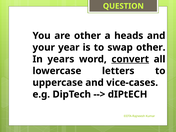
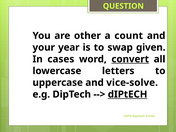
heads: heads -> count (129, 36)
swap other: other -> given (151, 47)
years: years -> cases (61, 59)
vice-cases: vice-cases -> vice-solve (132, 83)
dIPtECH underline: none -> present (128, 94)
